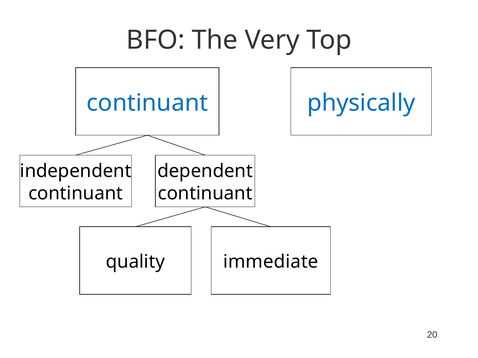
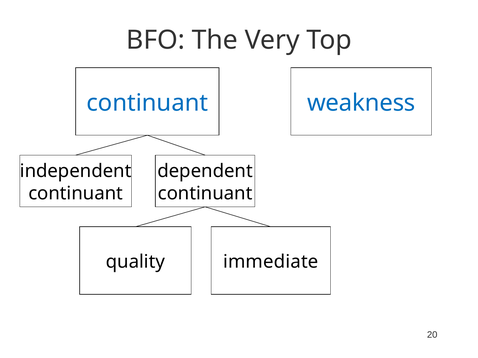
physically: physically -> weakness (361, 103)
